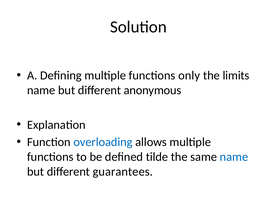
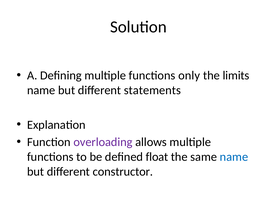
anonymous: anonymous -> statements (152, 90)
overloading colour: blue -> purple (103, 142)
tilde: tilde -> float (157, 157)
guarantees: guarantees -> constructor (123, 171)
